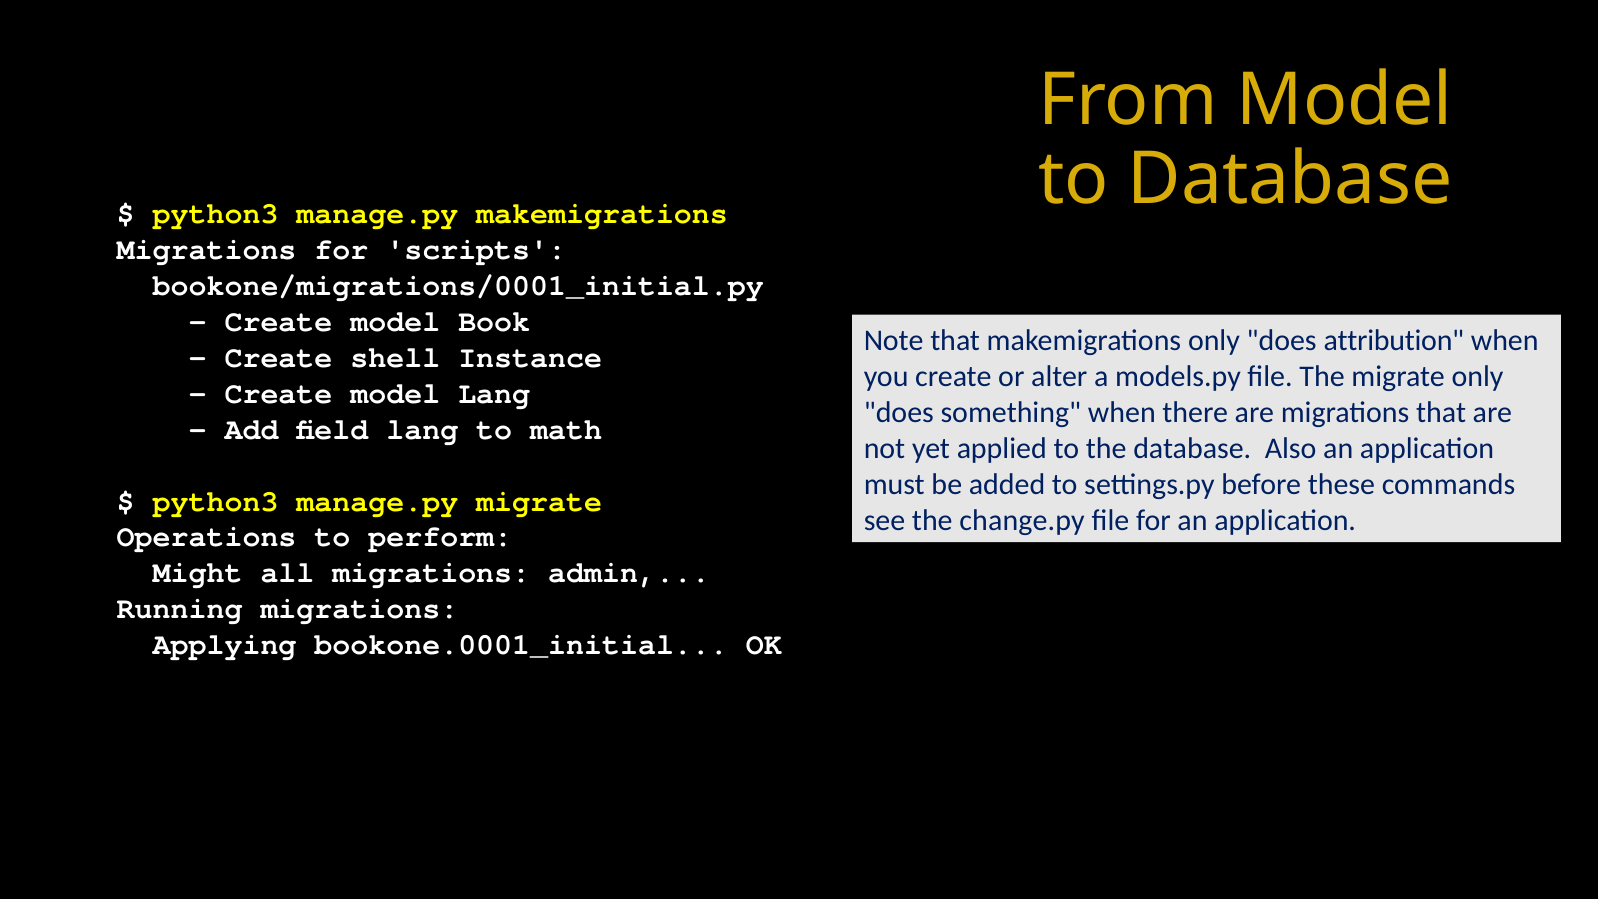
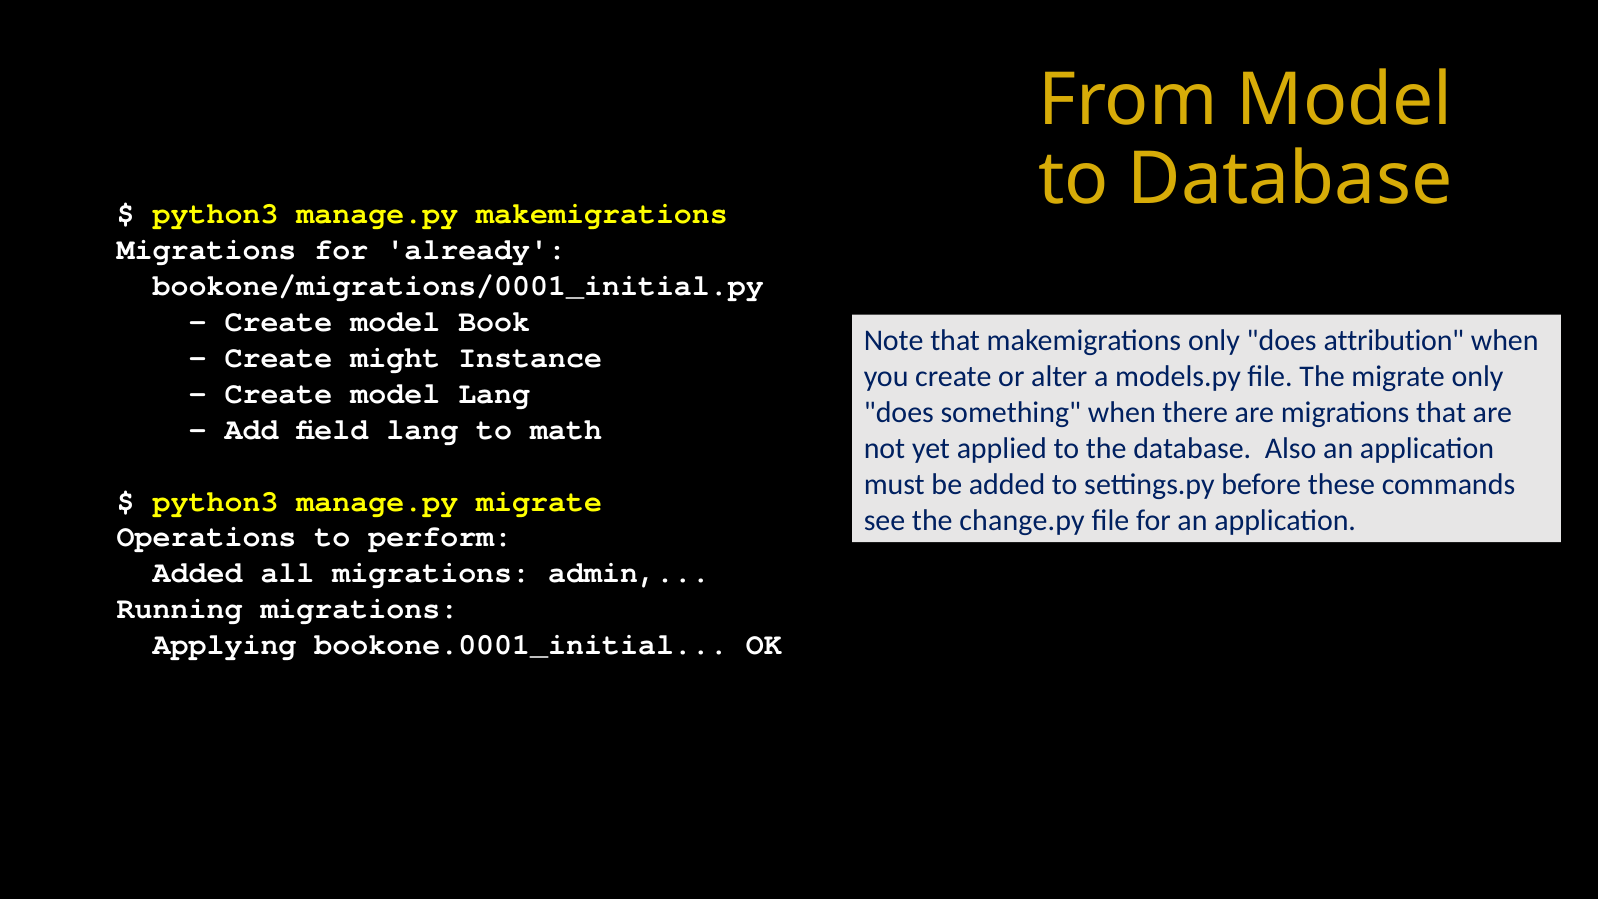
scripts: scripts -> already (476, 249)
shell: shell -> might (395, 357)
Might: Might -> Added (198, 573)
